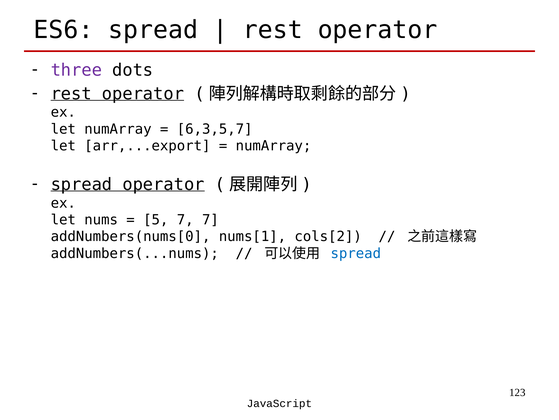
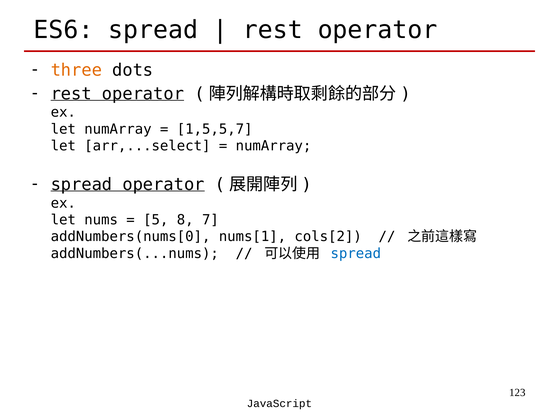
three colour: purple -> orange (76, 70)
6,3,5,7: 6,3,5,7 -> 1,5,5,7 (215, 129)
arr,...export: arr,...export -> arr,...select (147, 146)
5 7: 7 -> 8 (185, 219)
